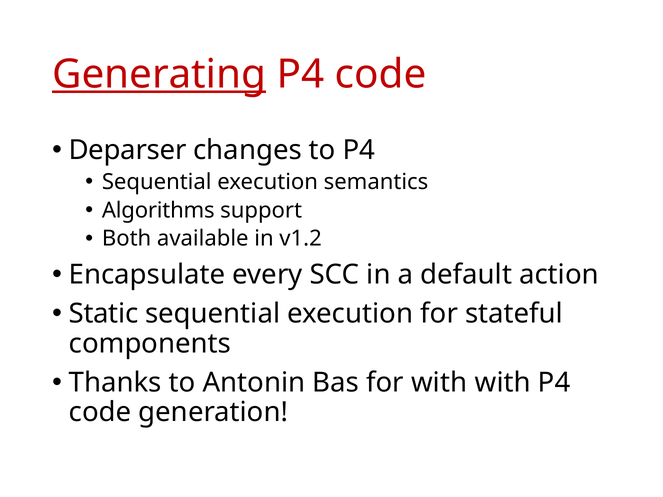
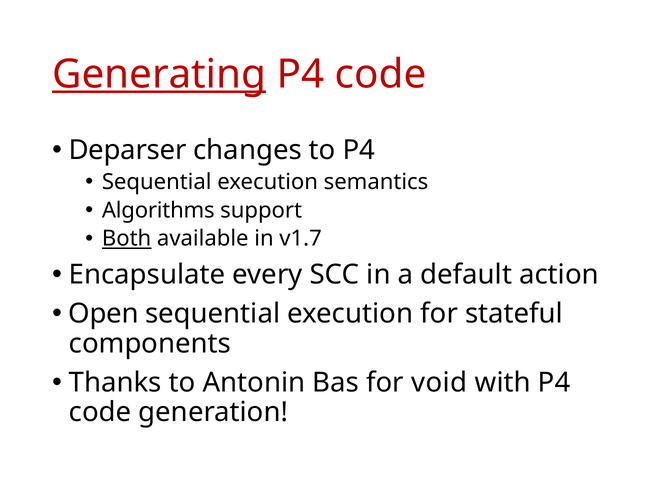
Both underline: none -> present (127, 239)
v1.2: v1.2 -> v1.7 (301, 239)
Static: Static -> Open (103, 314)
for with: with -> void (439, 383)
